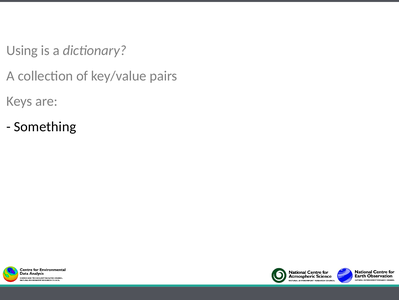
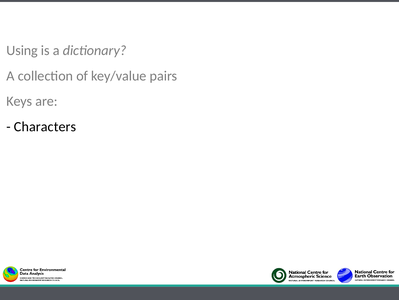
Something: Something -> Characters (45, 126)
